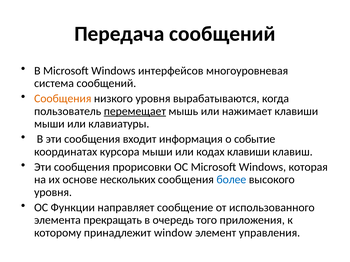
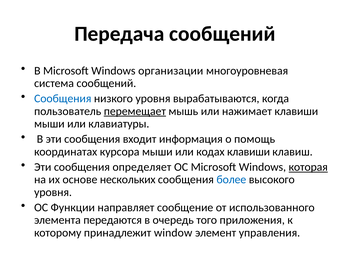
интерфейсов: интерфейсов -> организации (171, 71)
Сообщения colour: orange -> blue (63, 99)
событие: событие -> помощь (255, 139)
прорисовки: прорисовки -> определяет (142, 167)
которая underline: none -> present (308, 167)
прекращать: прекращать -> передаются (113, 221)
